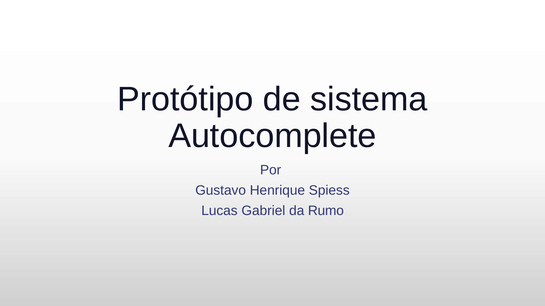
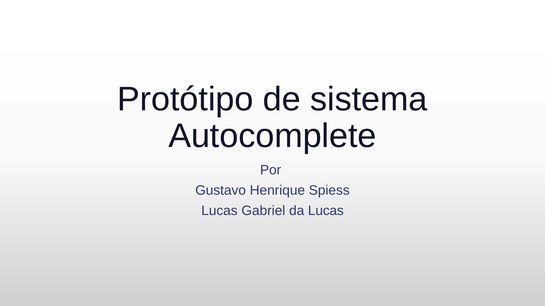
da Rumo: Rumo -> Lucas (326, 211)
